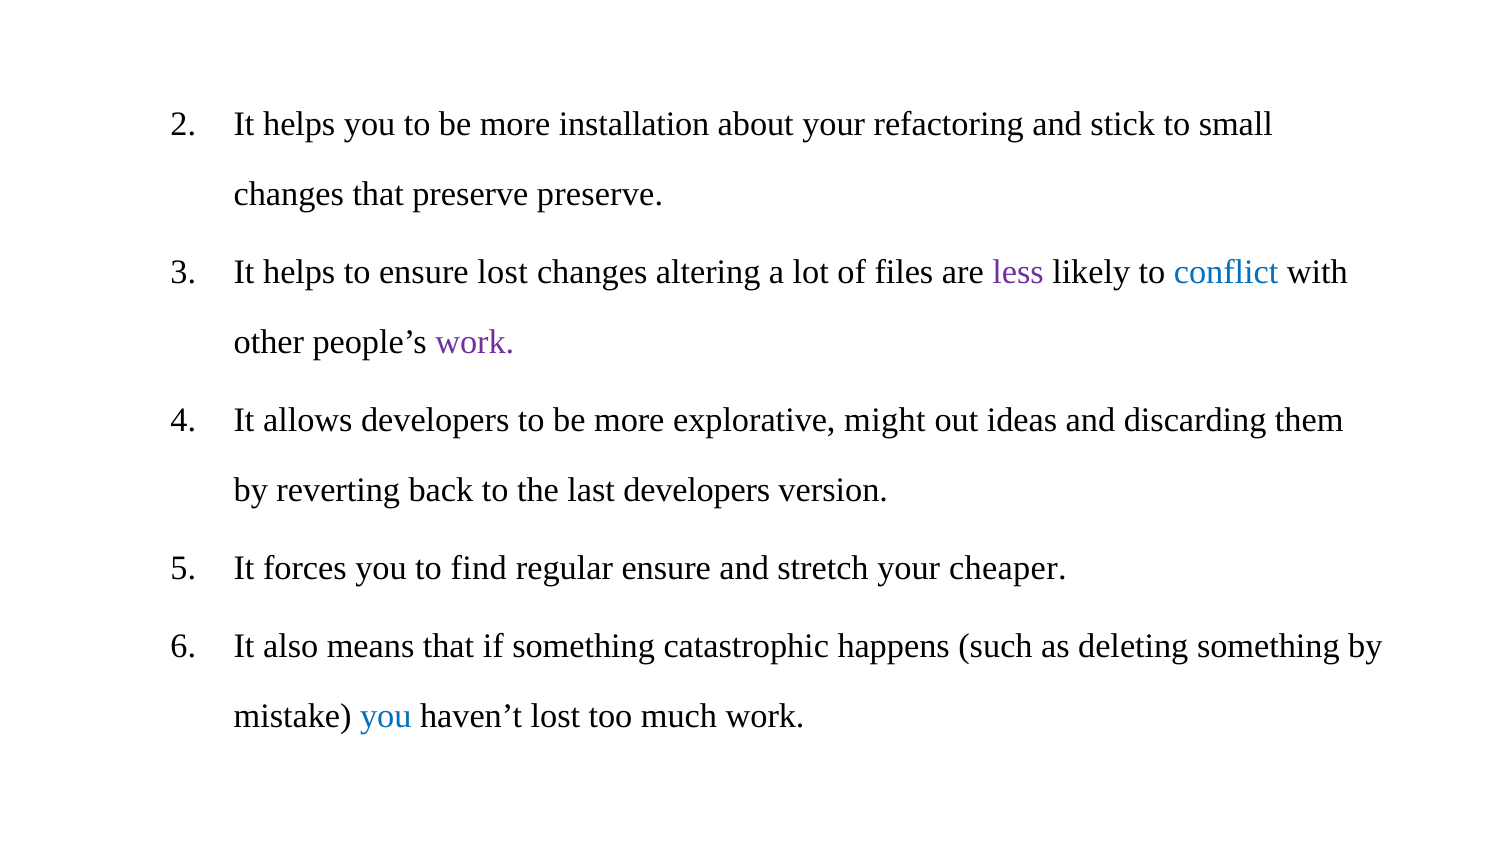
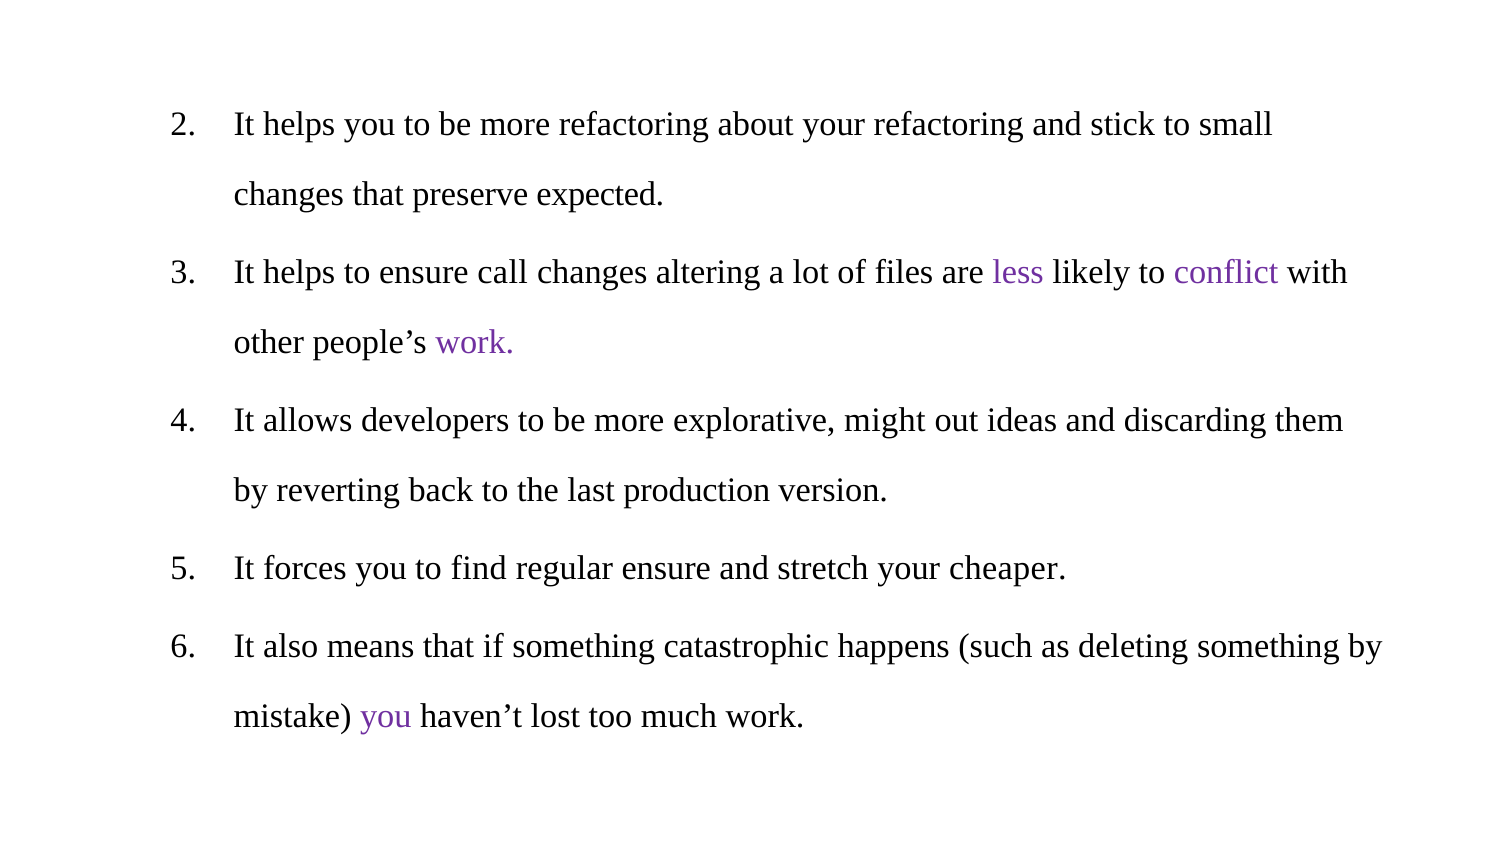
more installation: installation -> refactoring (634, 125)
preserve preserve: preserve -> expected (600, 195)
ensure lost: lost -> call (503, 272)
conflict colour: blue -> purple (1226, 272)
last developers: developers -> production (697, 490)
you colour: blue -> purple (386, 716)
